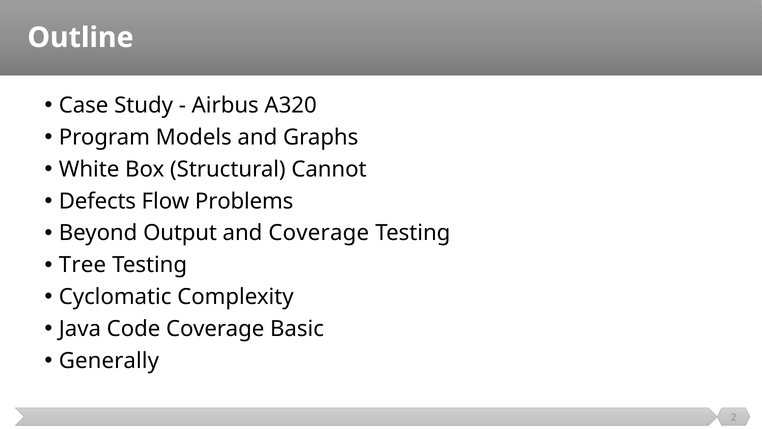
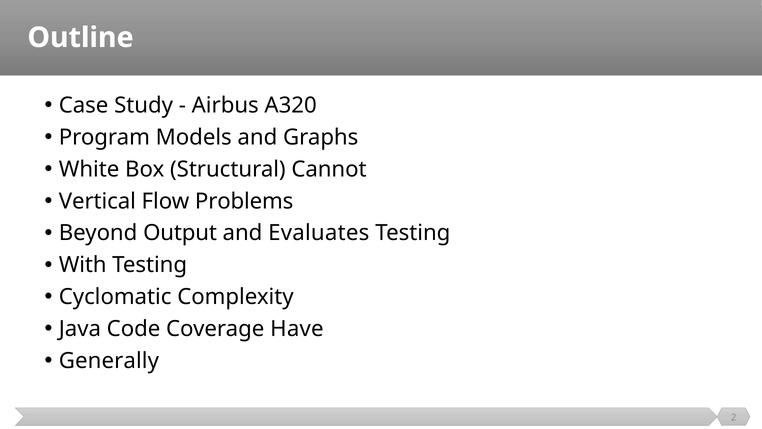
Defects: Defects -> Vertical (97, 201)
and Coverage: Coverage -> Evaluates (319, 233)
Tree: Tree -> With (83, 265)
Basic: Basic -> Have (297, 329)
